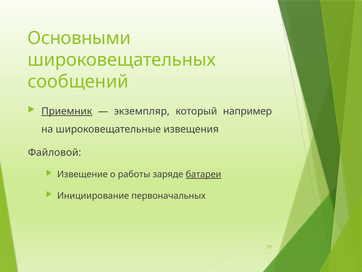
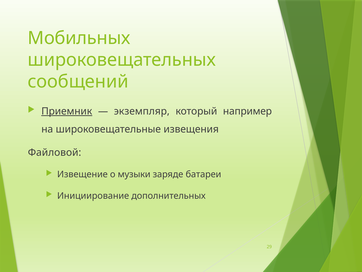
Основными: Основными -> Мобильных (79, 38)
работы: работы -> музыки (134, 174)
батареи underline: present -> none (203, 174)
первоначальных: первоначальных -> дополнительных (169, 195)
